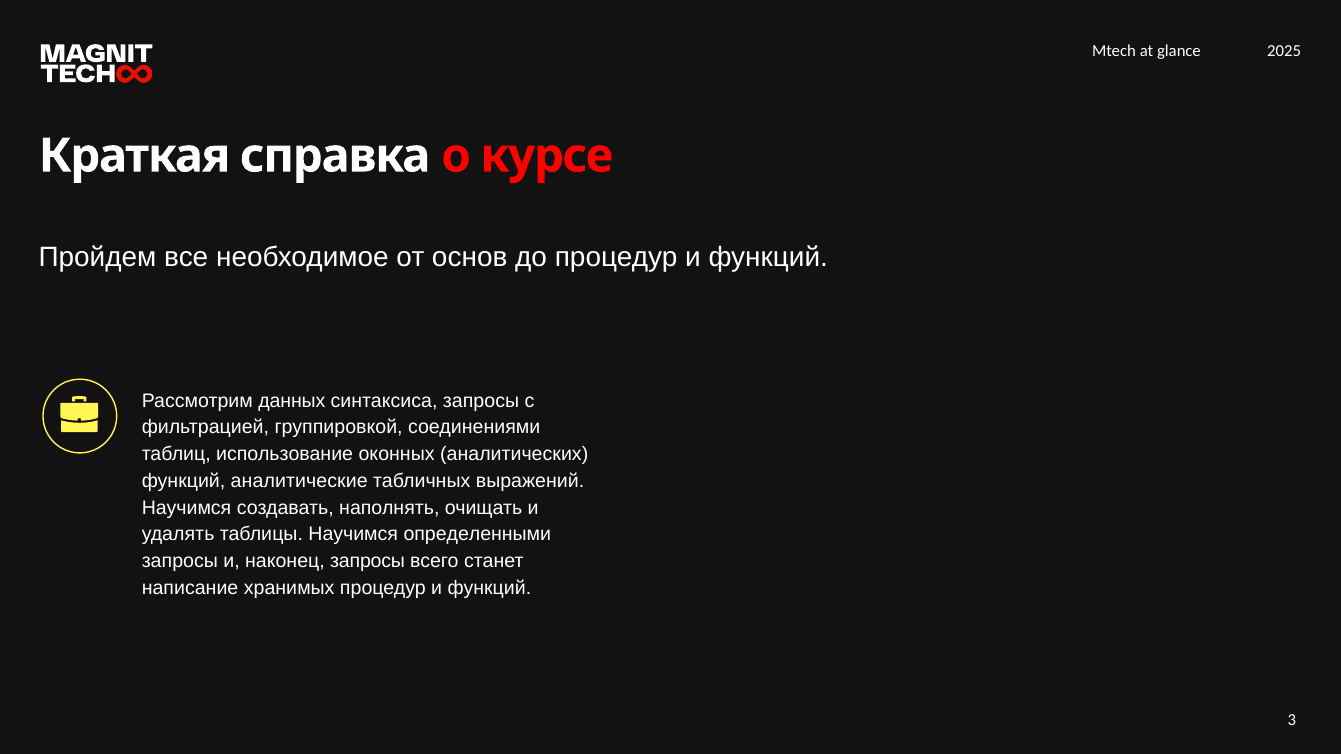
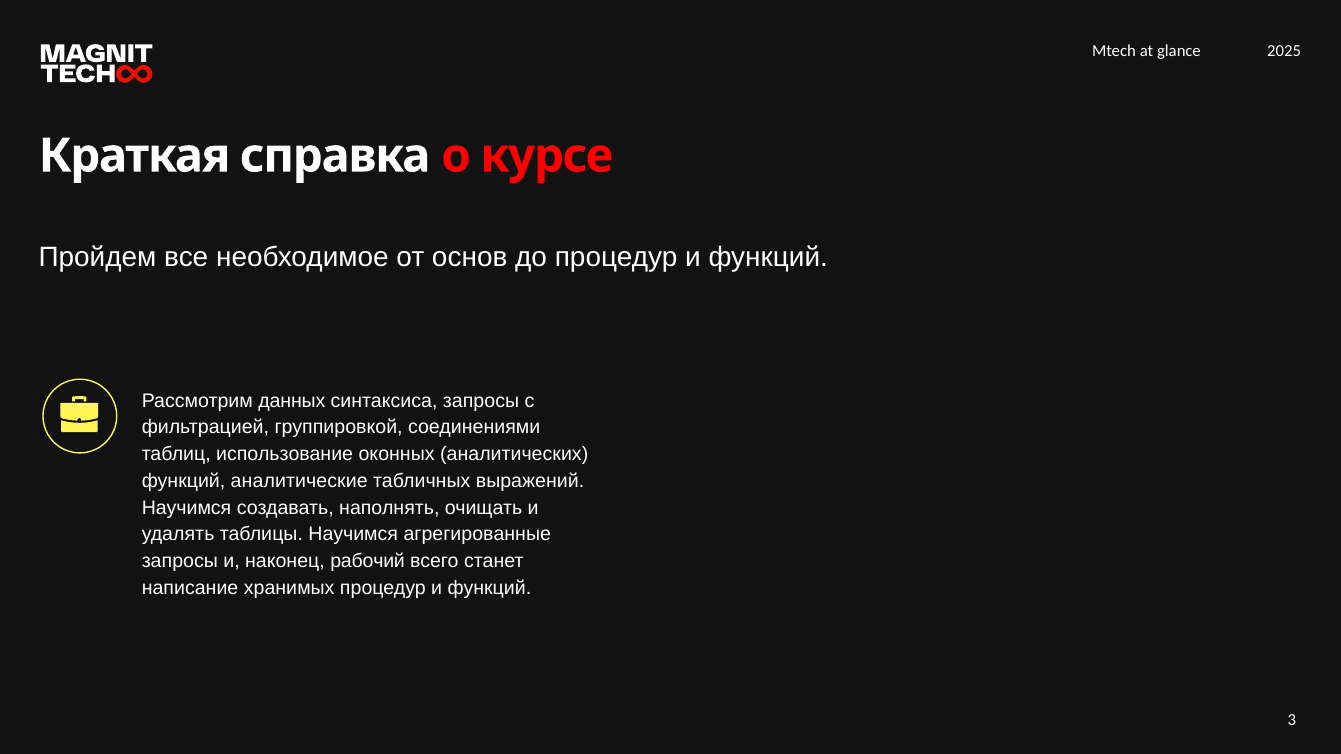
определенными: определенными -> агрегированные (477, 535)
наконец запросы: запросы -> рабочий (368, 561)
